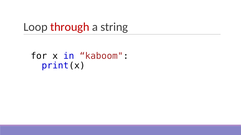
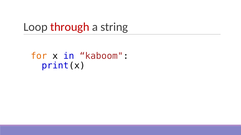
for colour: black -> orange (39, 56)
